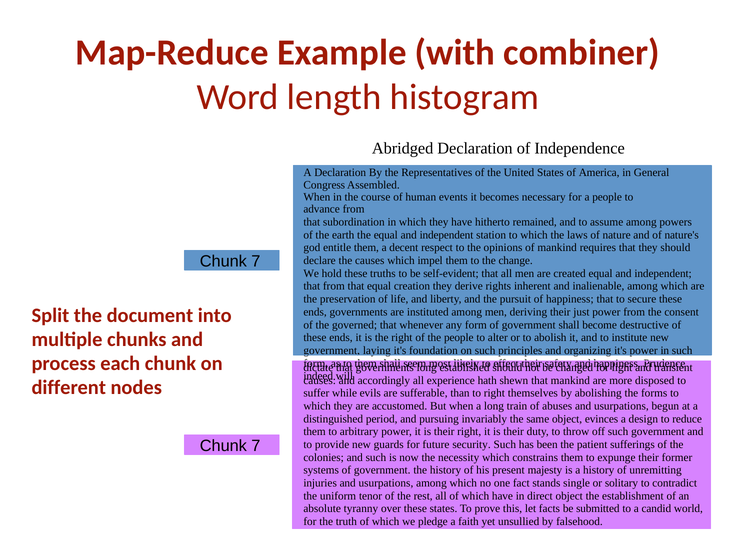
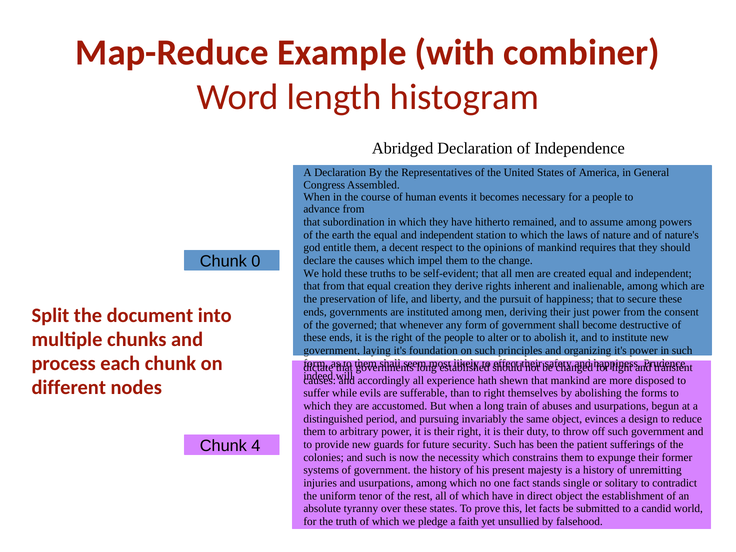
7: 7 -> 0 (256, 261)
7: 7 -> 4 (256, 446)
